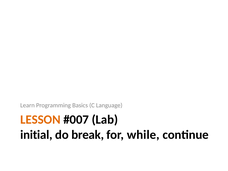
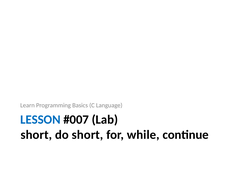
LESSON colour: orange -> blue (40, 119)
initial: initial -> short (36, 135)
do break: break -> short (88, 135)
